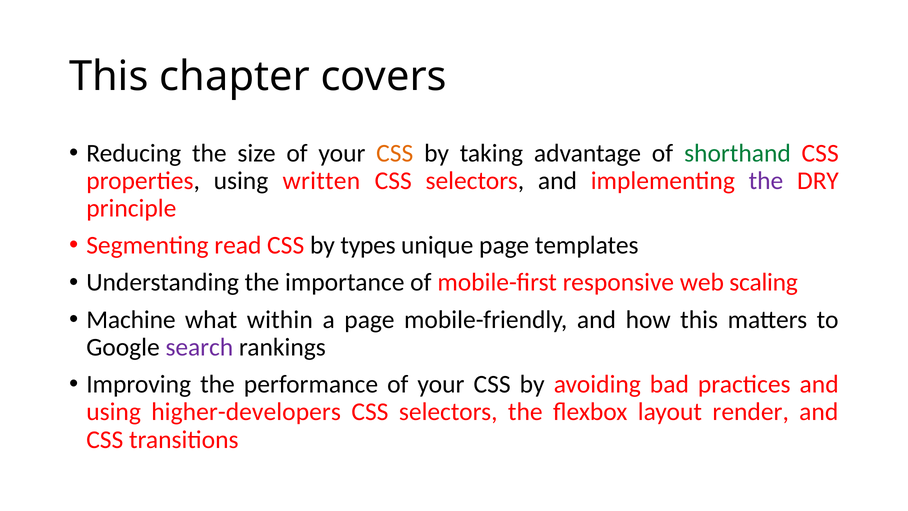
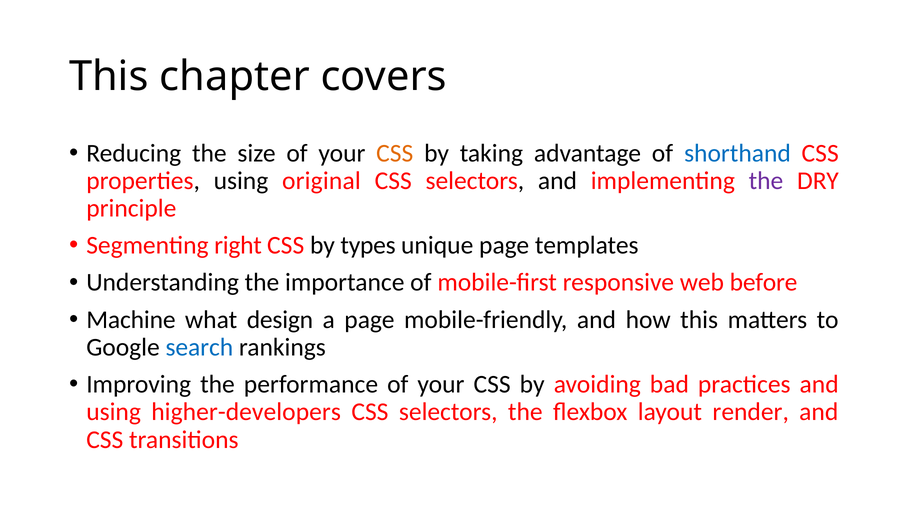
shorthand colour: green -> blue (737, 153)
written: written -> original (321, 181)
read: read -> right (238, 245)
scaling: scaling -> before (764, 282)
within: within -> design (280, 319)
search colour: purple -> blue (199, 347)
